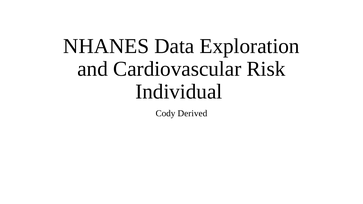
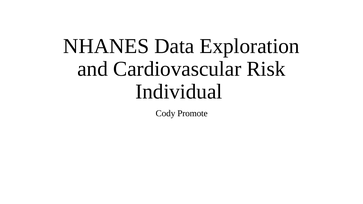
Derived: Derived -> Promote (193, 113)
